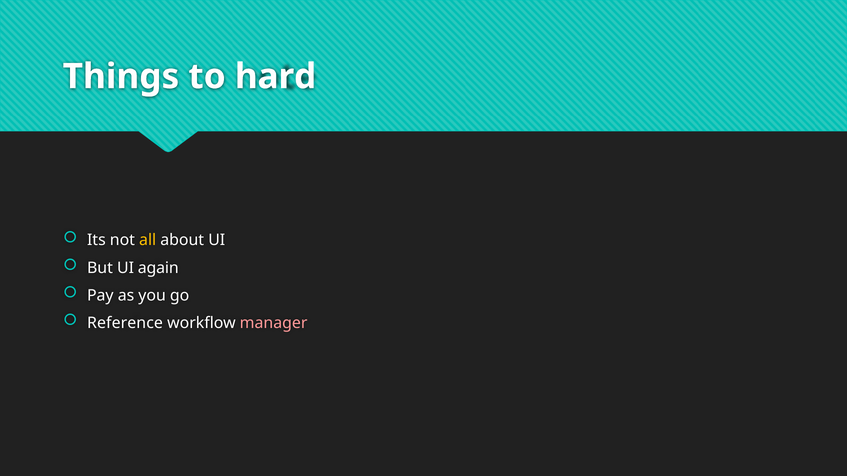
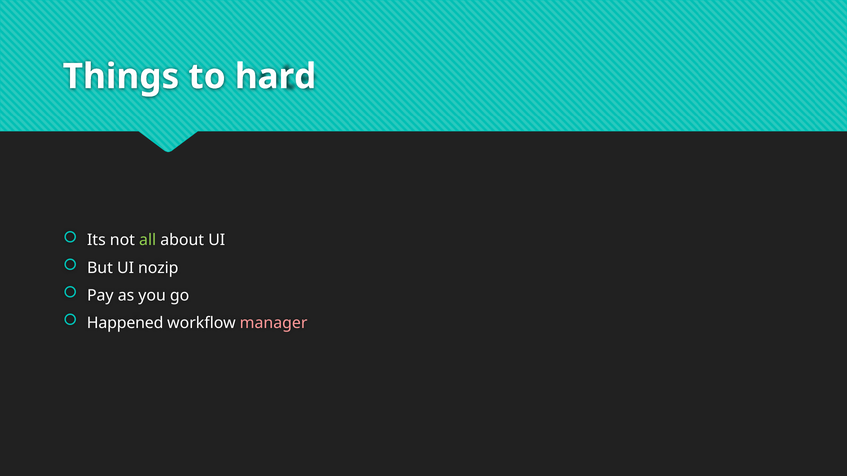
all colour: yellow -> light green (148, 240)
again: again -> nozip (158, 268)
Reference: Reference -> Happened (125, 323)
